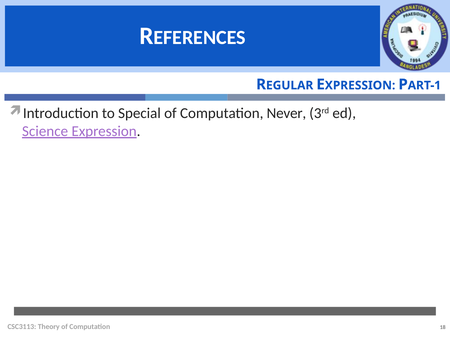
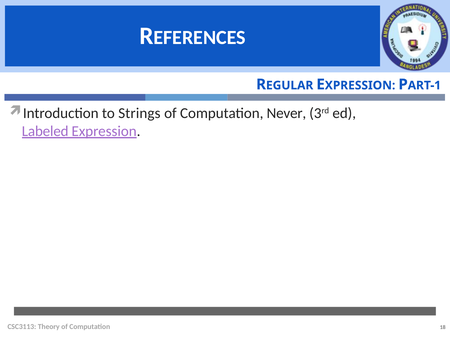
Special: Special -> Strings (139, 113)
Science: Science -> Labeled (45, 131)
